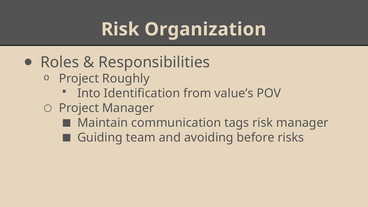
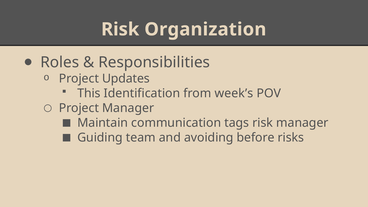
Roughly: Roughly -> Updates (126, 79)
Into: Into -> This (89, 93)
value’s: value’s -> week’s (234, 93)
